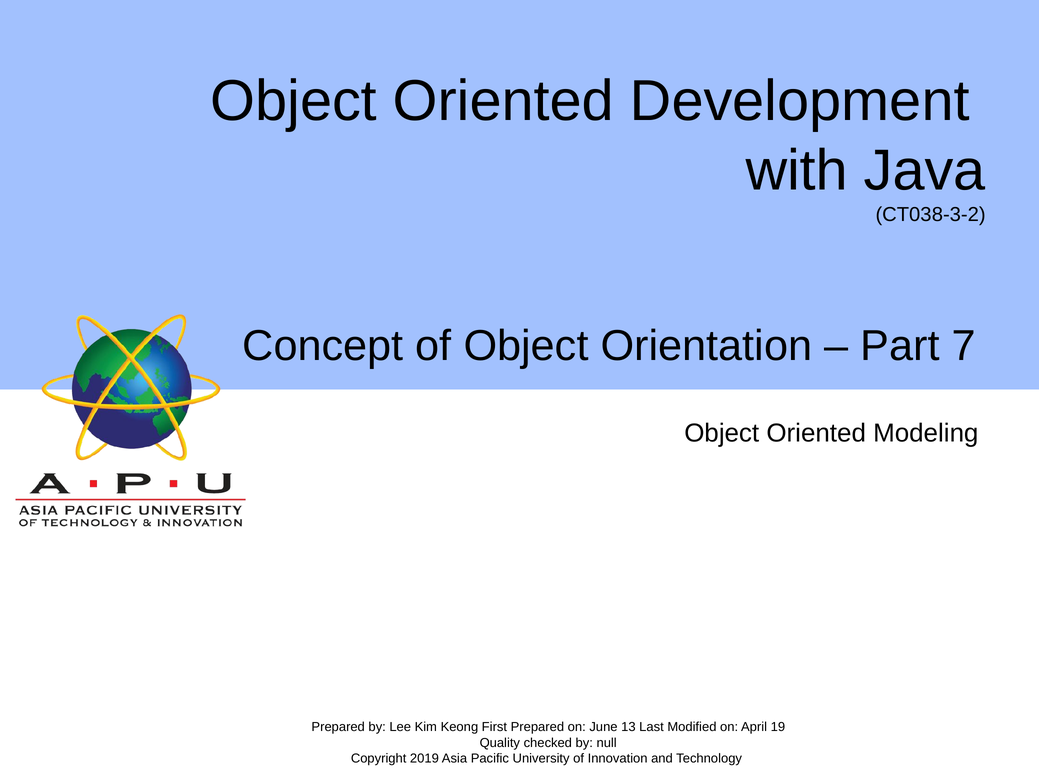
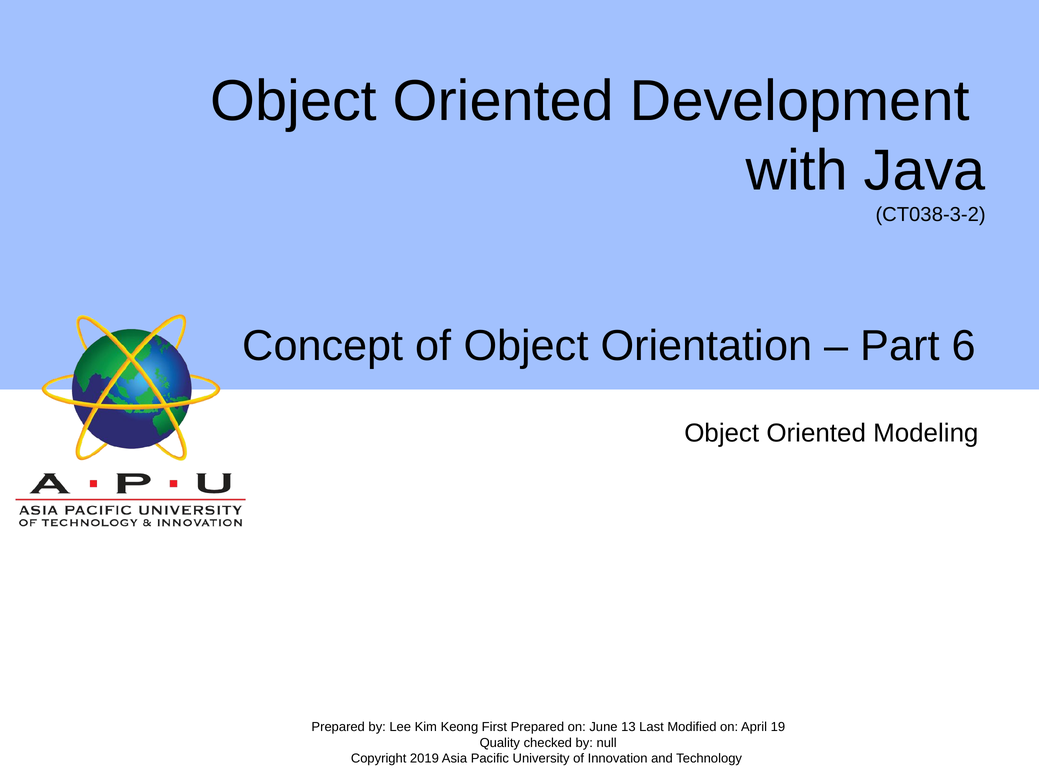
7: 7 -> 6 (964, 346)
